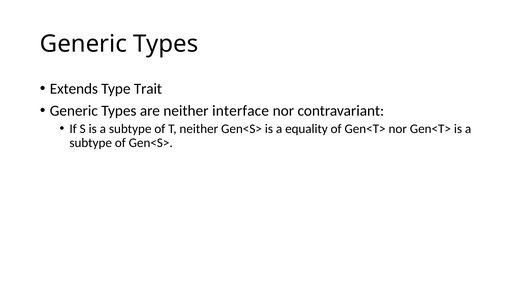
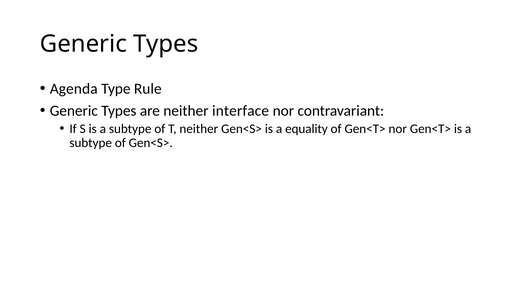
Extends: Extends -> Agenda (74, 89)
Trait: Trait -> Rule (148, 89)
